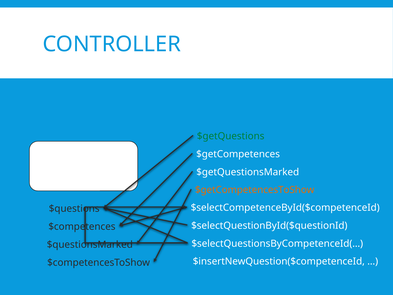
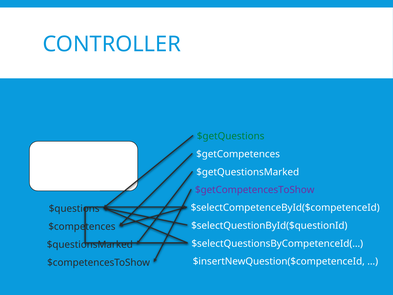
$getCompetencesToShow colour: orange -> purple (255, 190)
